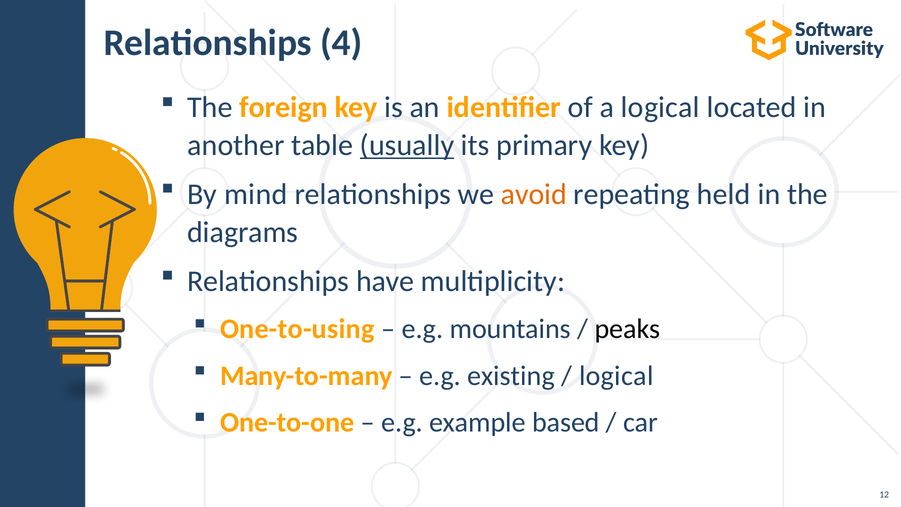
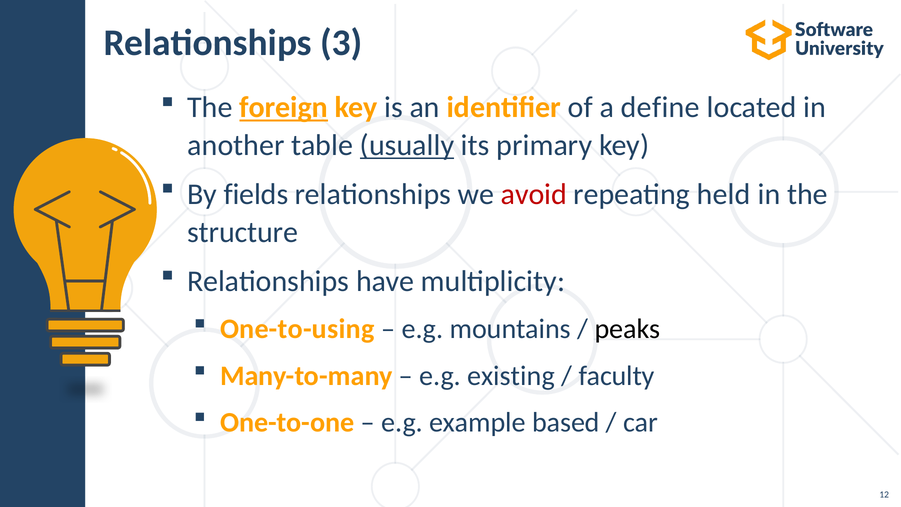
4: 4 -> 3 (341, 43)
foreign underline: none -> present (284, 107)
a logical: logical -> define (660, 107)
mind: mind -> fields (256, 194)
avoid colour: orange -> red (534, 194)
diagrams: diagrams -> structure (243, 232)
logical: logical -> faculty (616, 376)
